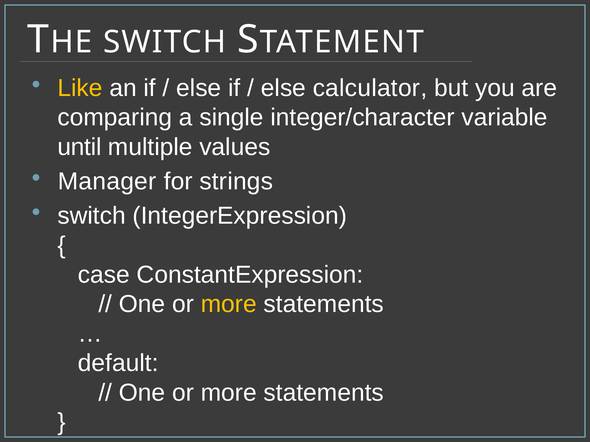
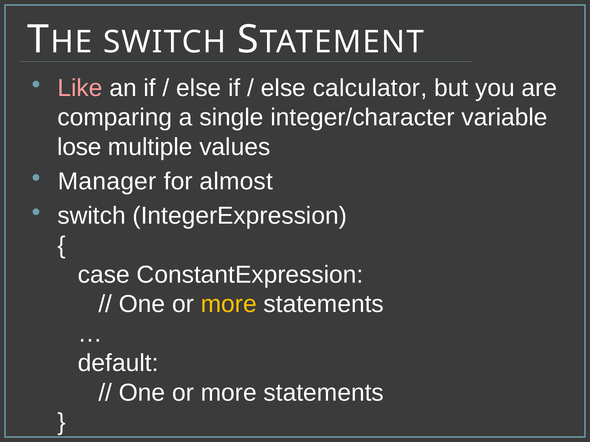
Like colour: yellow -> pink (80, 88)
until: until -> lose (79, 147)
strings: strings -> almost (236, 182)
